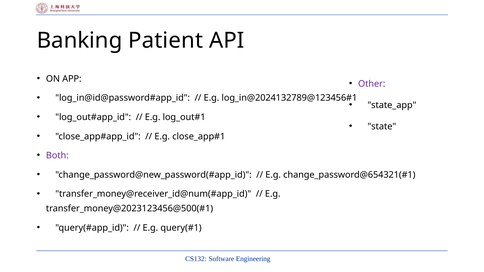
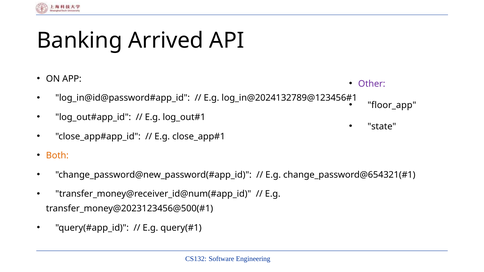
Patient: Patient -> Arrived (166, 41)
state_app: state_app -> floor_app (392, 105)
Both colour: purple -> orange (57, 156)
